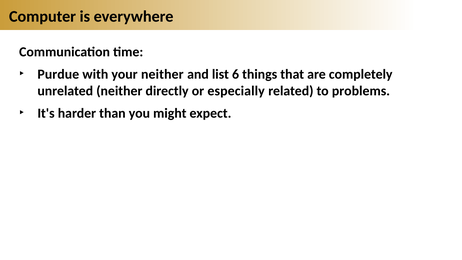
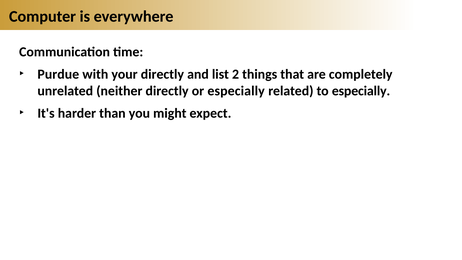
your neither: neither -> directly (162, 74)
6: 6 -> 2 (236, 74)
to problems: problems -> especially (361, 91)
